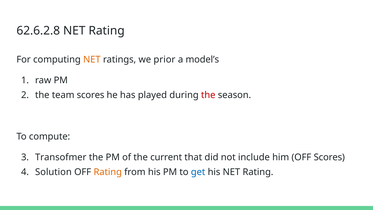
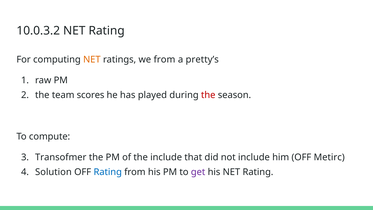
62.6.2.8: 62.6.2.8 -> 10.0.3.2 (38, 31)
we prior: prior -> from (164, 59)
model’s: model’s -> pretty’s (202, 59)
the current: current -> include (166, 157)
OFF Scores: Scores -> Metirc (329, 157)
Rating colour: orange -> blue (108, 172)
get colour: blue -> purple (198, 172)
